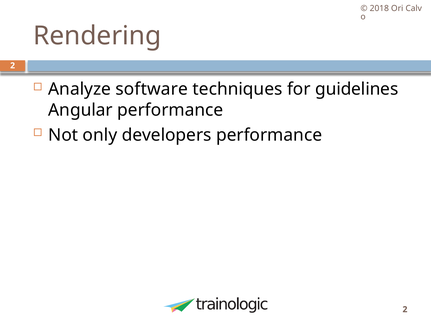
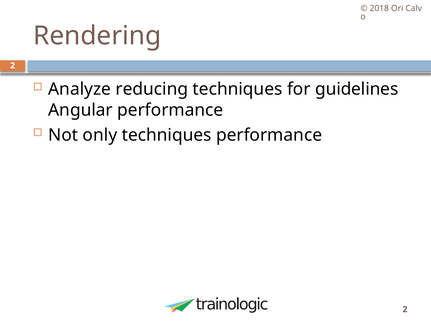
software: software -> reducing (152, 89)
only developers: developers -> techniques (167, 135)
